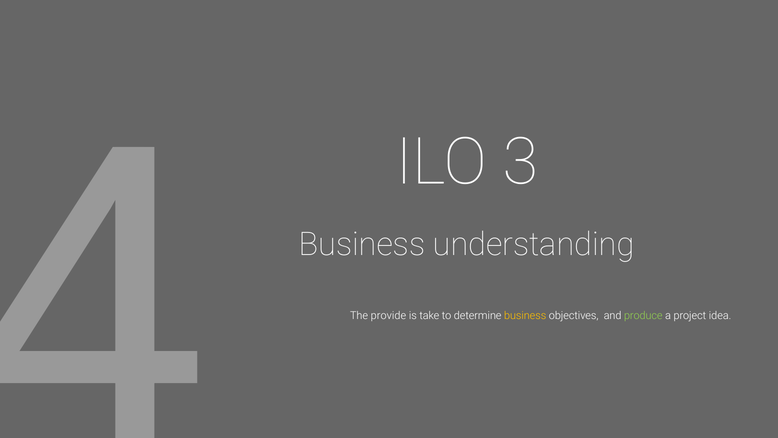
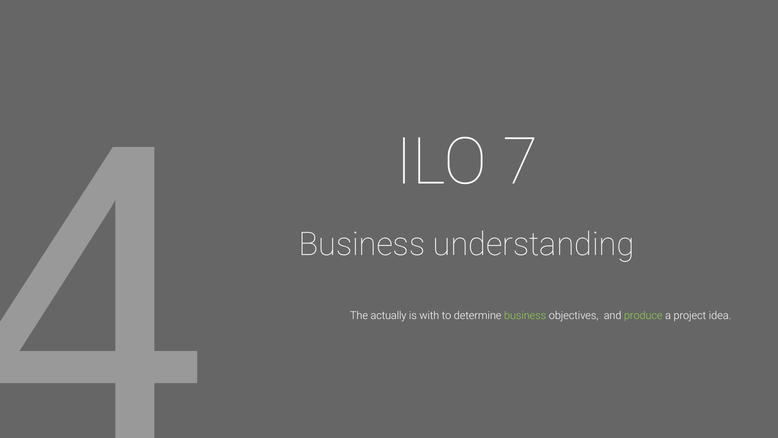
3: 3 -> 7 (520, 162)
provide: provide -> actually (389, 315)
take: take -> with (429, 315)
business colour: yellow -> light green (525, 315)
